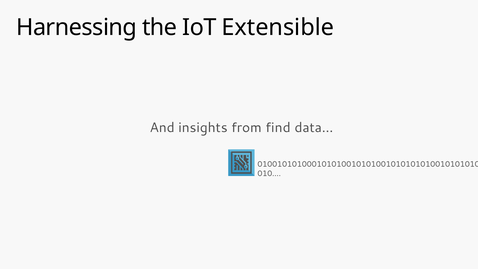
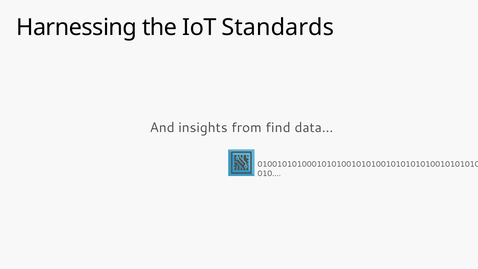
Extensible: Extensible -> Standards (278, 27)
